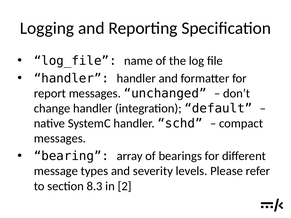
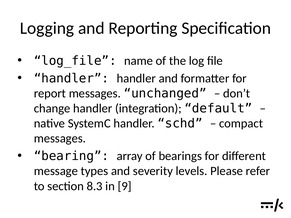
2: 2 -> 9 (125, 186)
